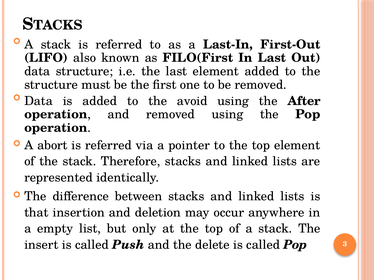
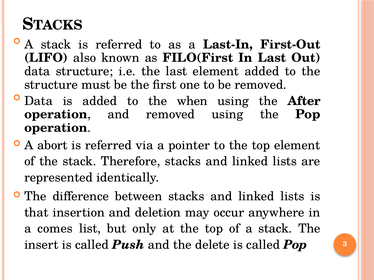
avoid: avoid -> when (192, 101)
empty: empty -> comes (55, 229)
